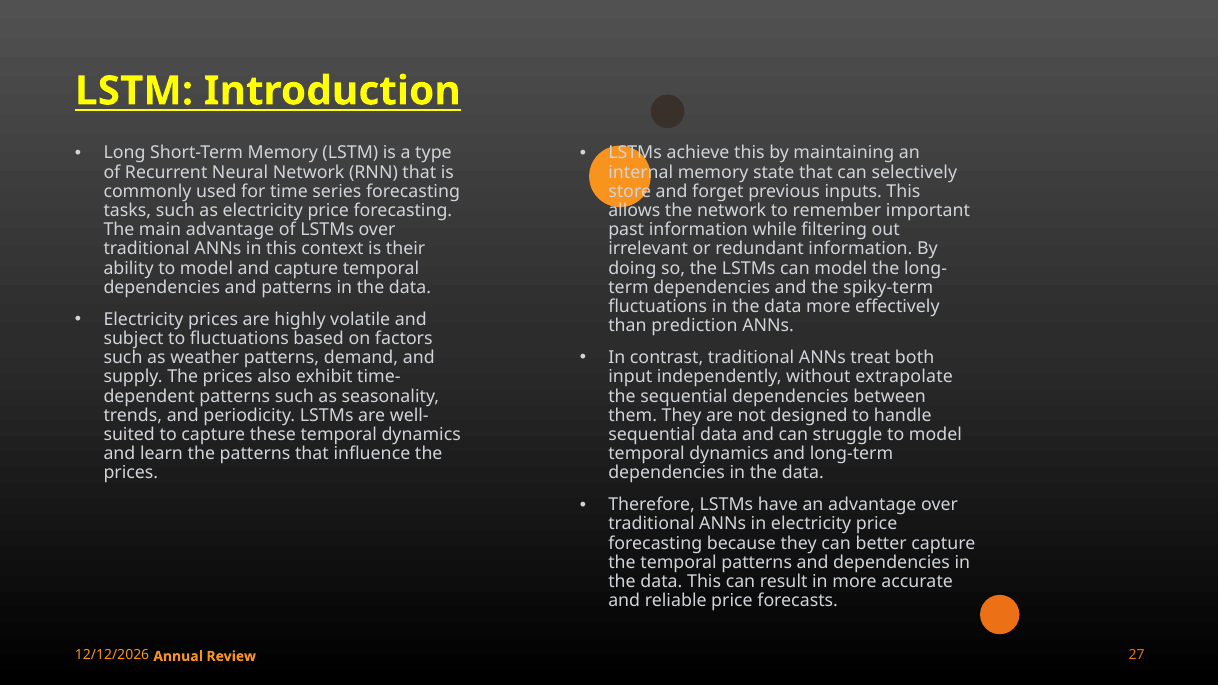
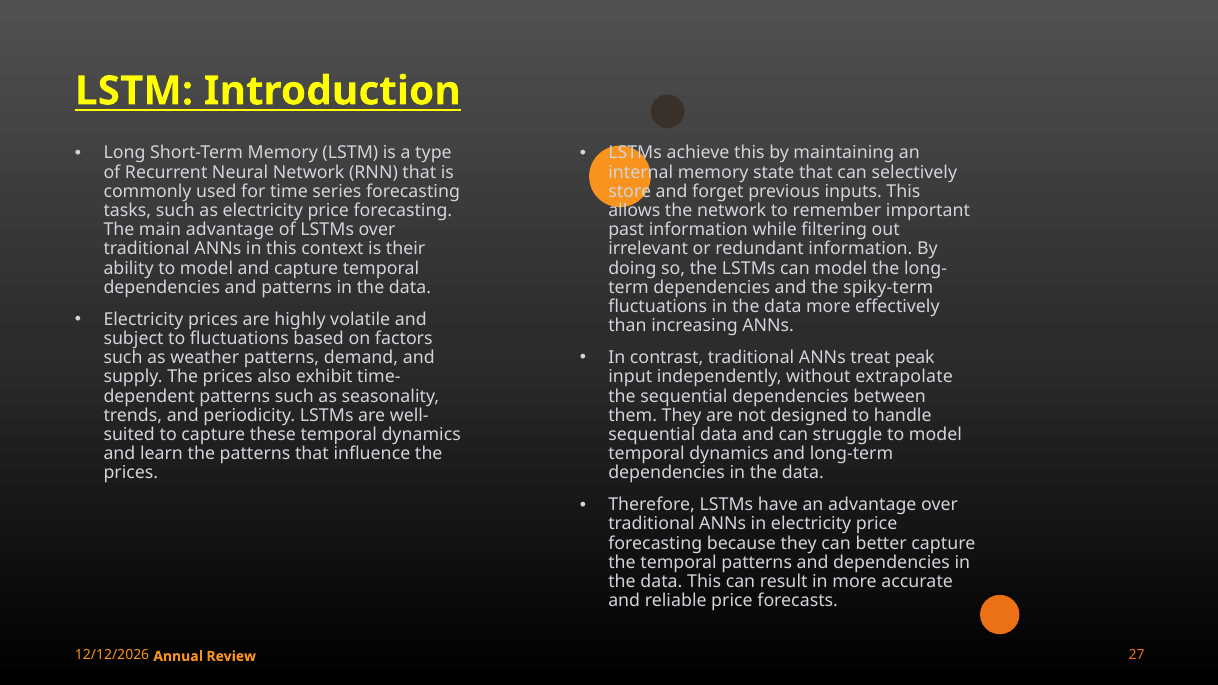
prediction: prediction -> increasing (694, 326)
both: both -> peak (915, 358)
